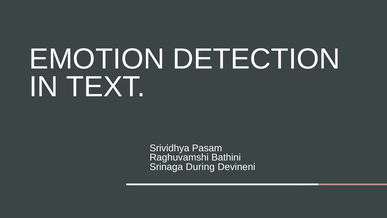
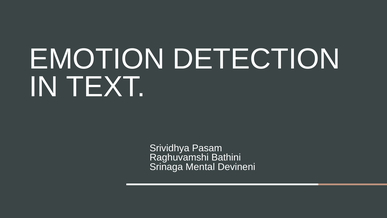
During: During -> Mental (200, 167)
